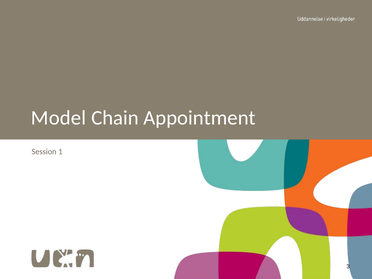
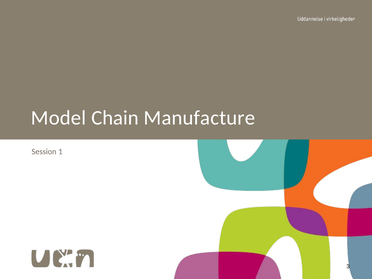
Appointment: Appointment -> Manufacture (199, 118)
